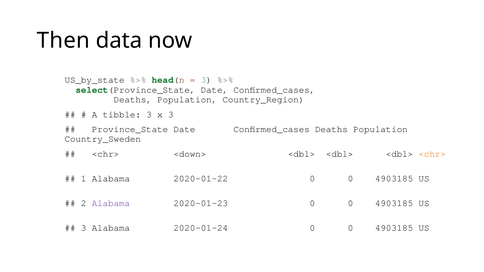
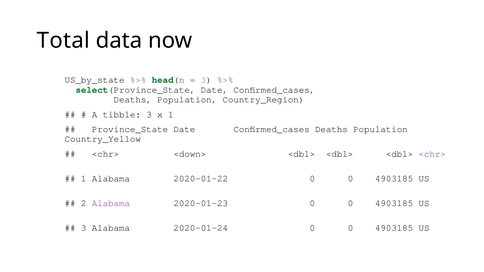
Then: Then -> Total (63, 41)
x 3: 3 -> 1 (171, 114)
Country_Sweden: Country_Sweden -> Country_Yellow (103, 139)
<chr> colour: orange -> purple (432, 154)
